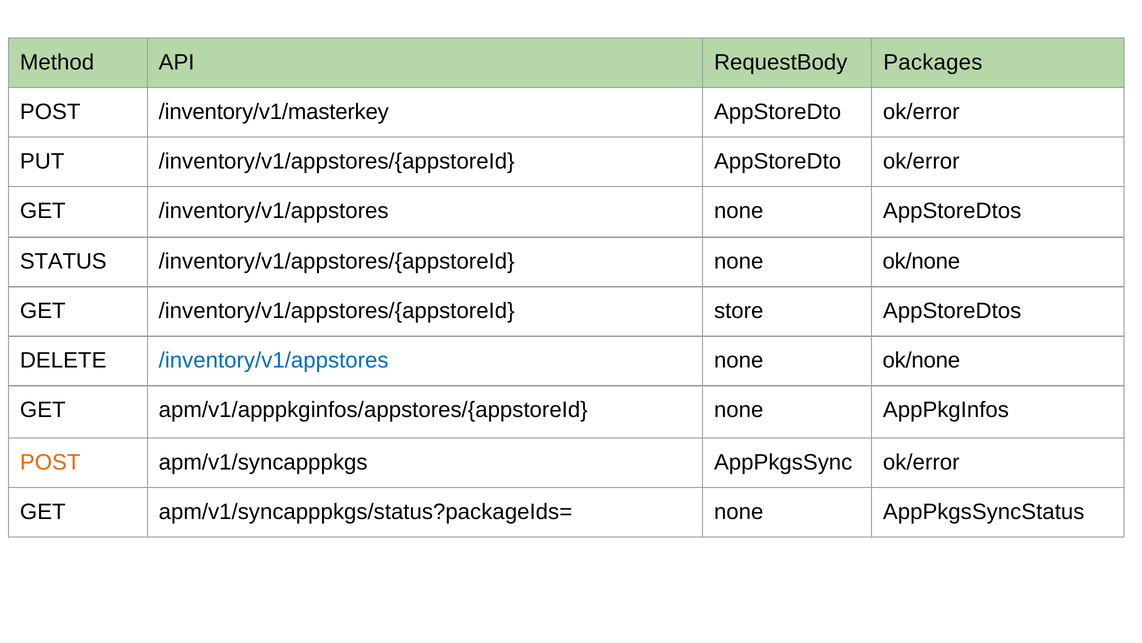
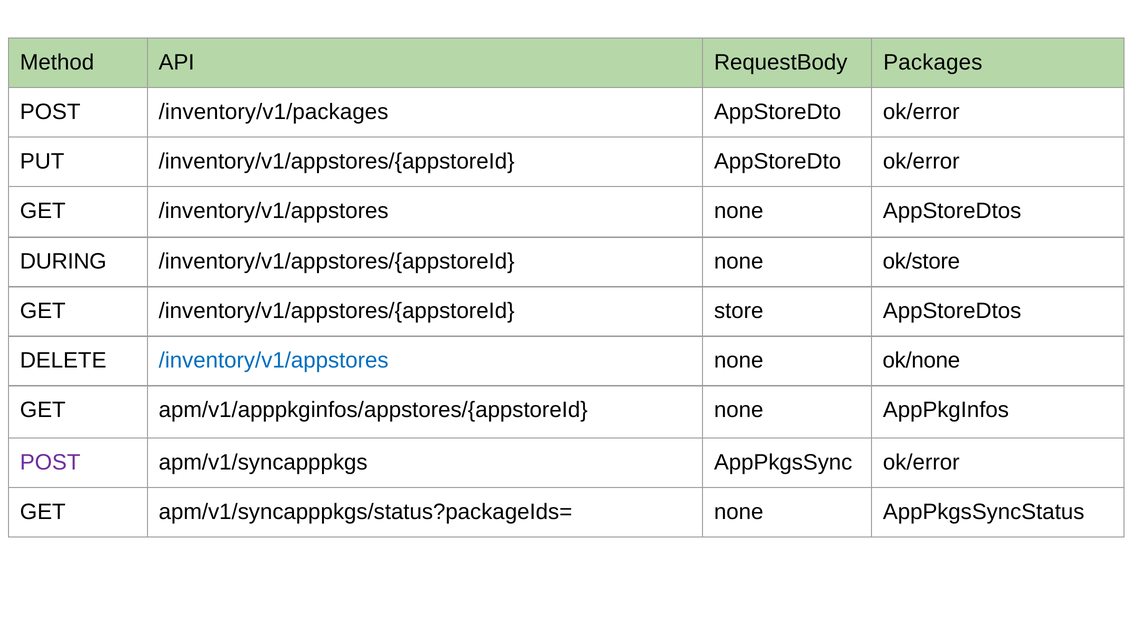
/inventory/v1/masterkey: /inventory/v1/masterkey -> /inventory/v1/packages (274, 112)
STATUS: STATUS -> DURING (63, 261)
/inventory/v1/appstores/{appstoreId none ok/none: ok/none -> ok/store (921, 261)
POST colour: orange -> purple (50, 462)
